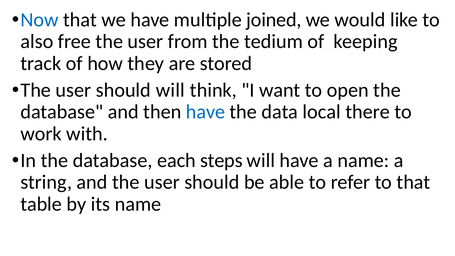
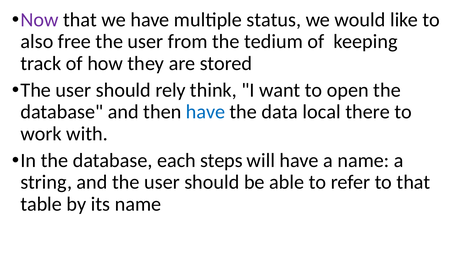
Now colour: blue -> purple (40, 20)
joined: joined -> status (274, 20)
should will: will -> rely (171, 90)
